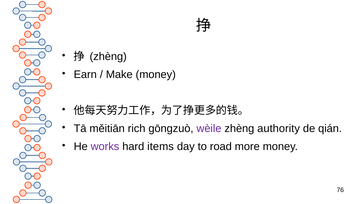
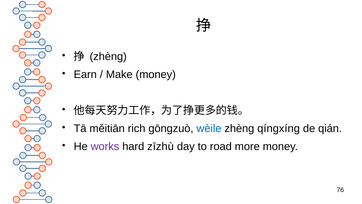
wèile colour: purple -> blue (209, 128)
authority: authority -> qíngxíng (279, 128)
items: items -> zīzhù (161, 146)
